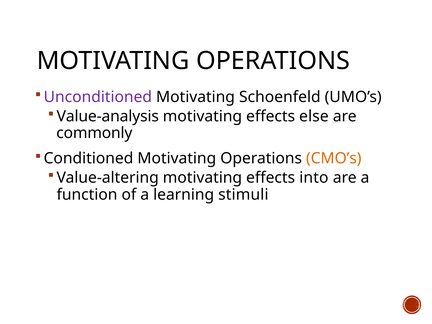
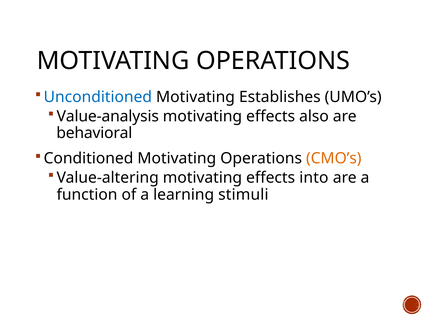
Unconditioned colour: purple -> blue (98, 97)
Schoenfeld: Schoenfeld -> Establishes (280, 97)
else: else -> also (314, 116)
commonly: commonly -> behavioral (94, 133)
